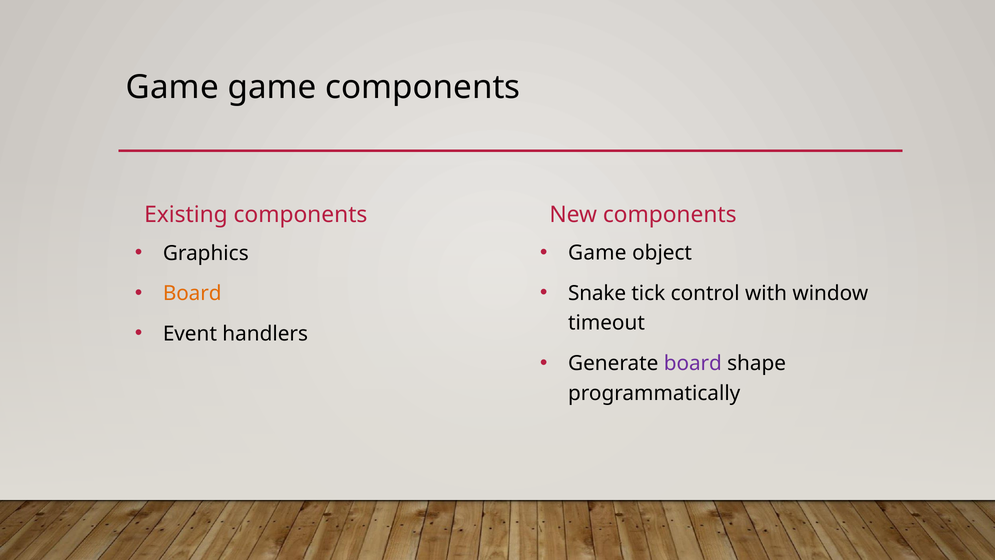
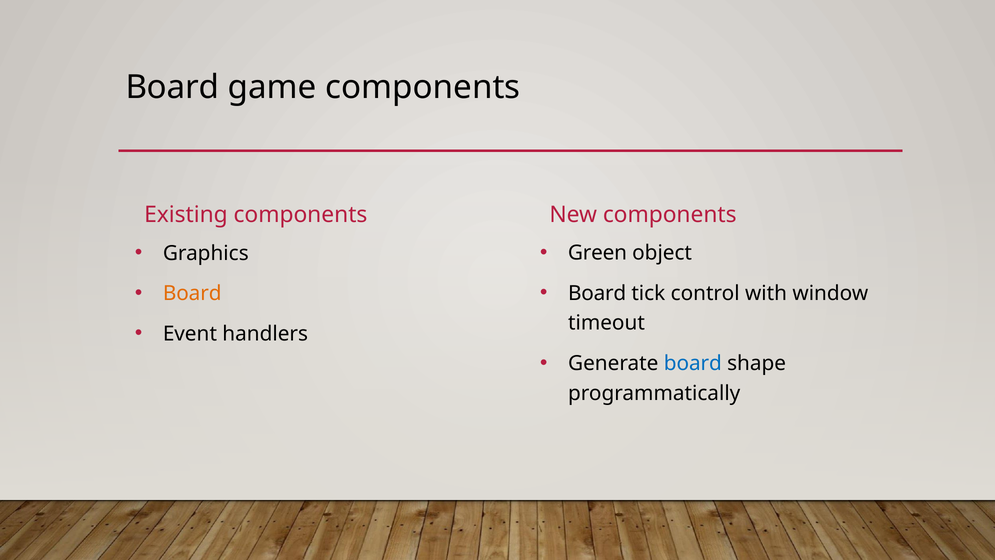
Game: Game -> Board (172, 87)
Game: Game -> Green (597, 253)
Snake: Snake -> Board (597, 293)
board colour: purple -> blue (693, 363)
